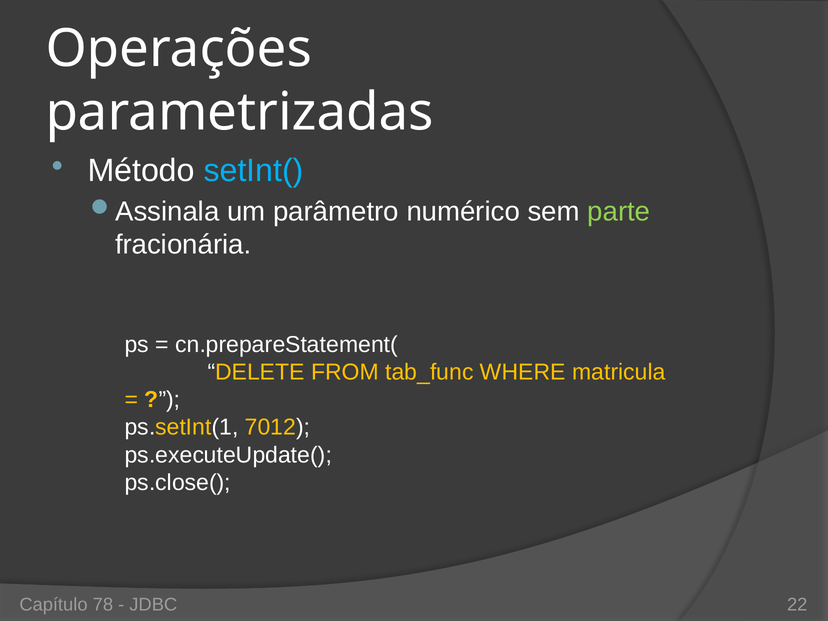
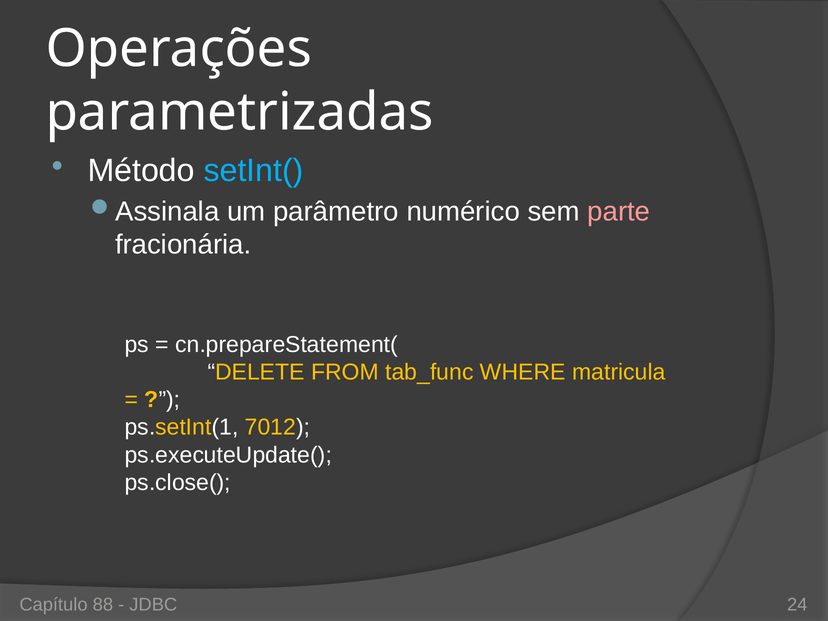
parte colour: light green -> pink (619, 212)
78: 78 -> 88 (103, 605)
22: 22 -> 24 (797, 605)
